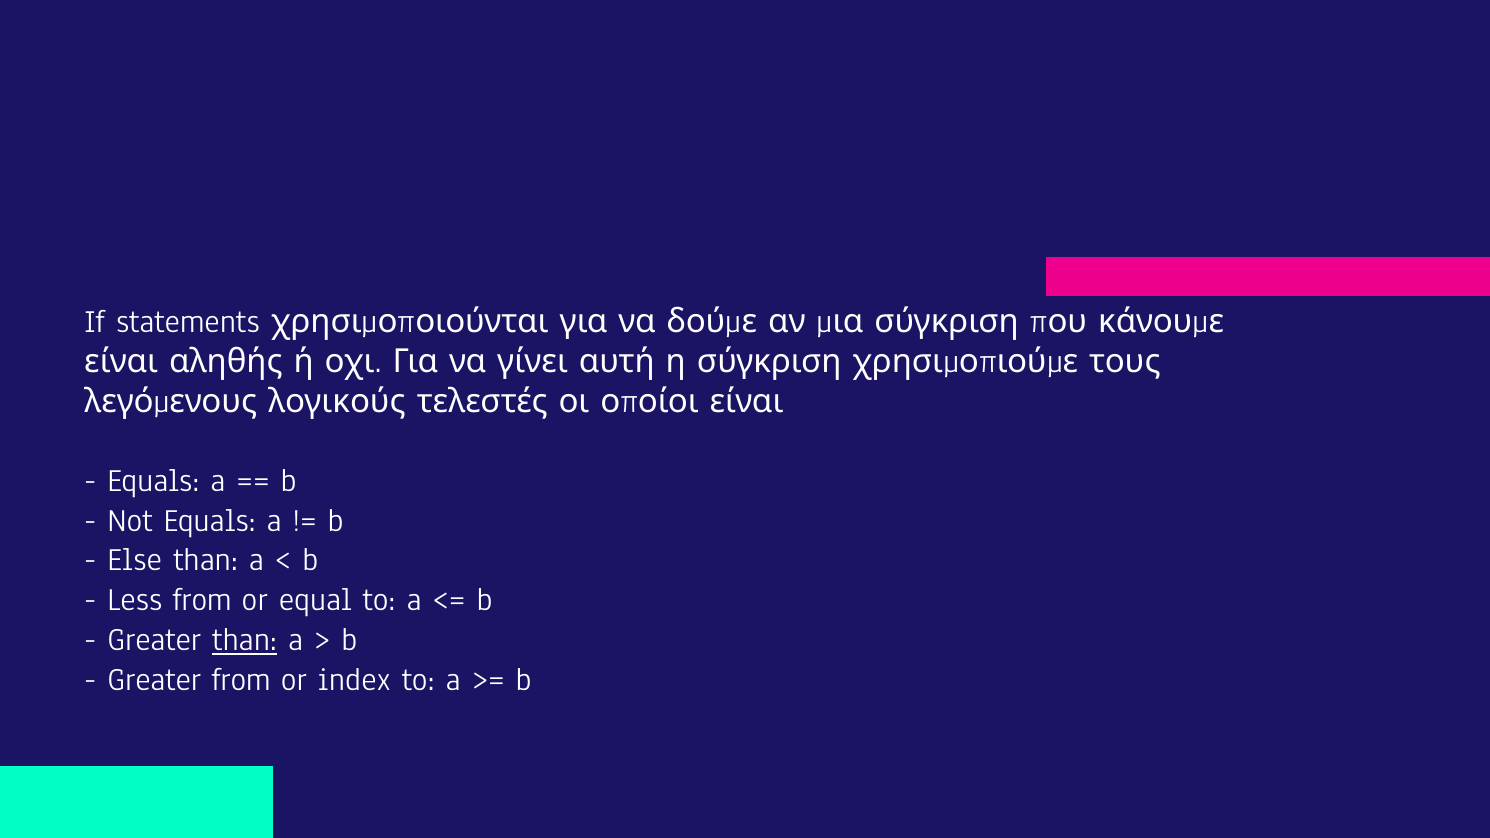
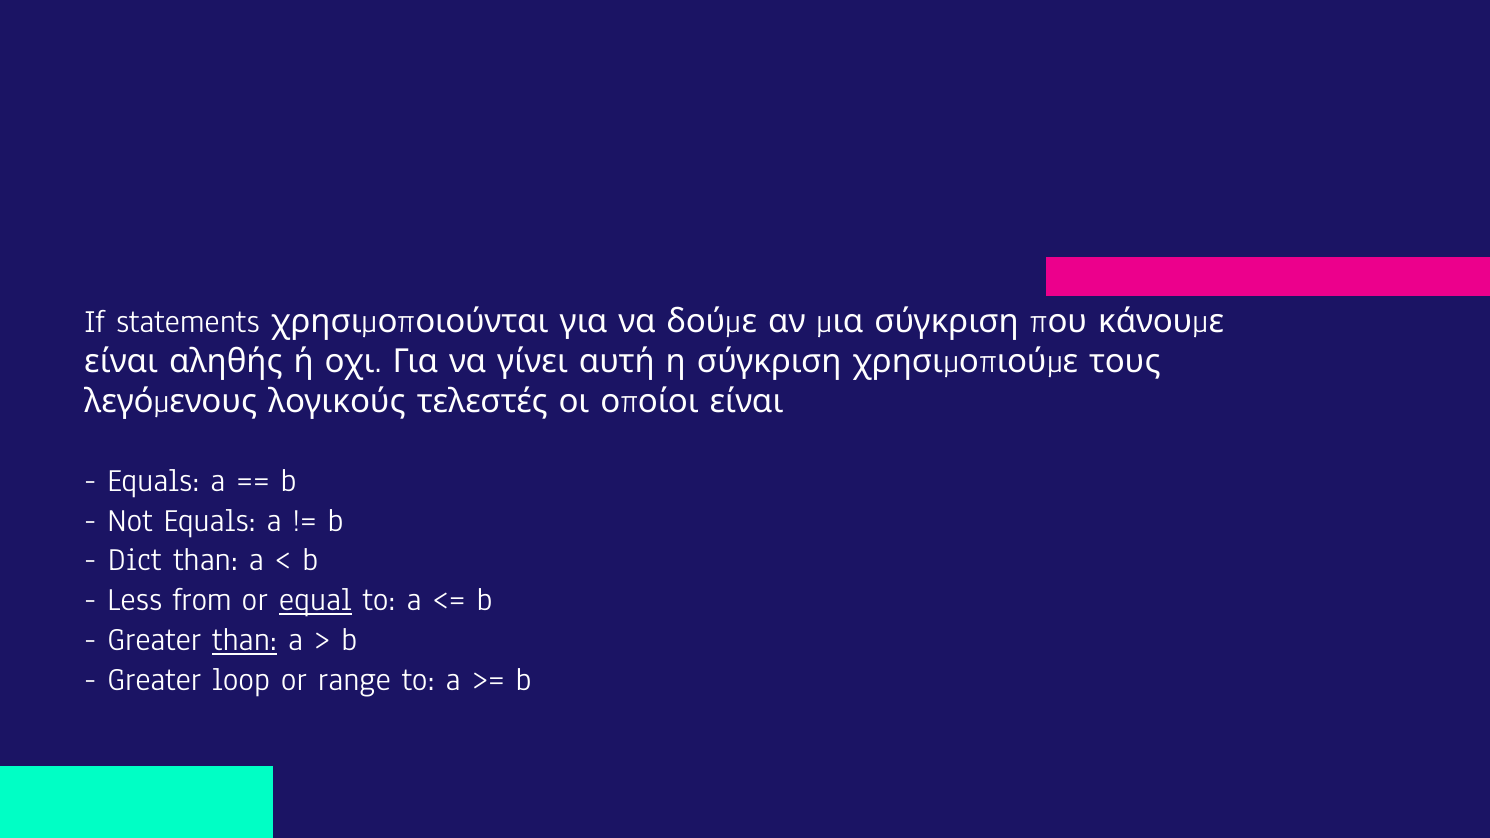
Else: Else -> Dict (135, 560)
equal underline: none -> present (315, 600)
Greater from: from -> loop (241, 679)
index: index -> range (354, 679)
